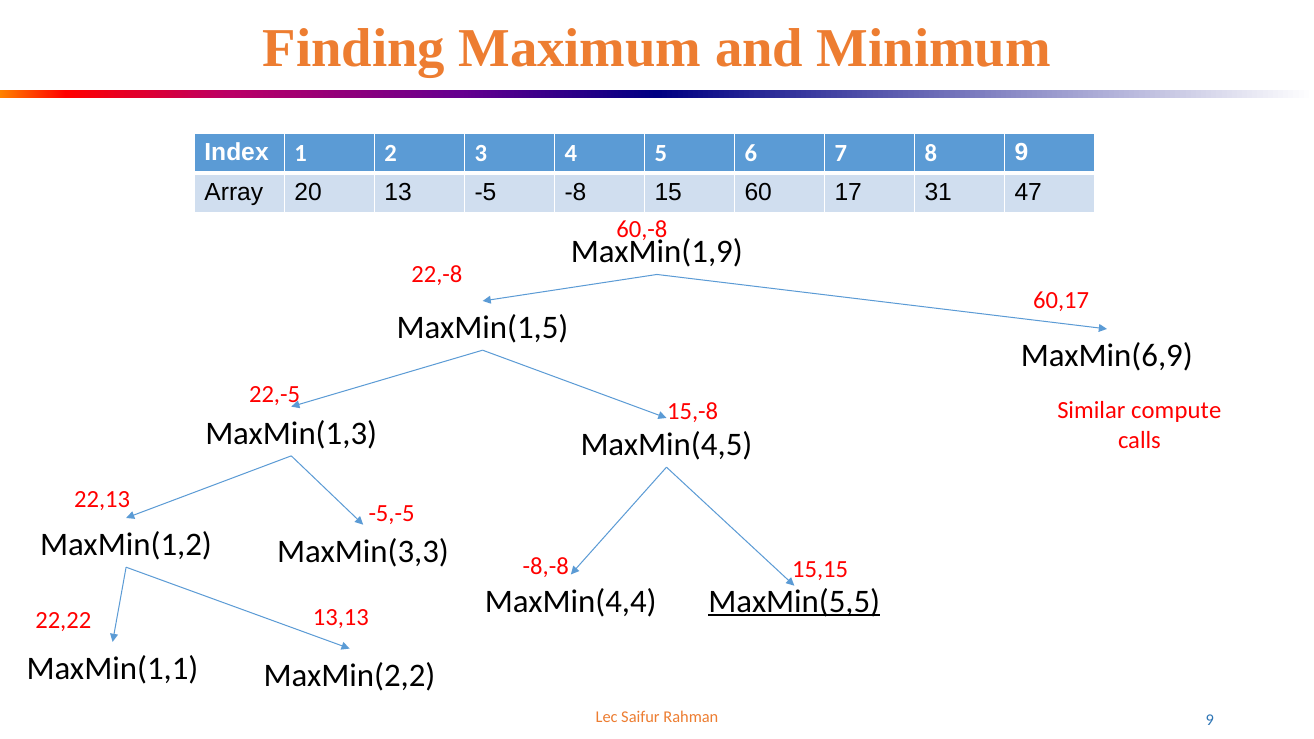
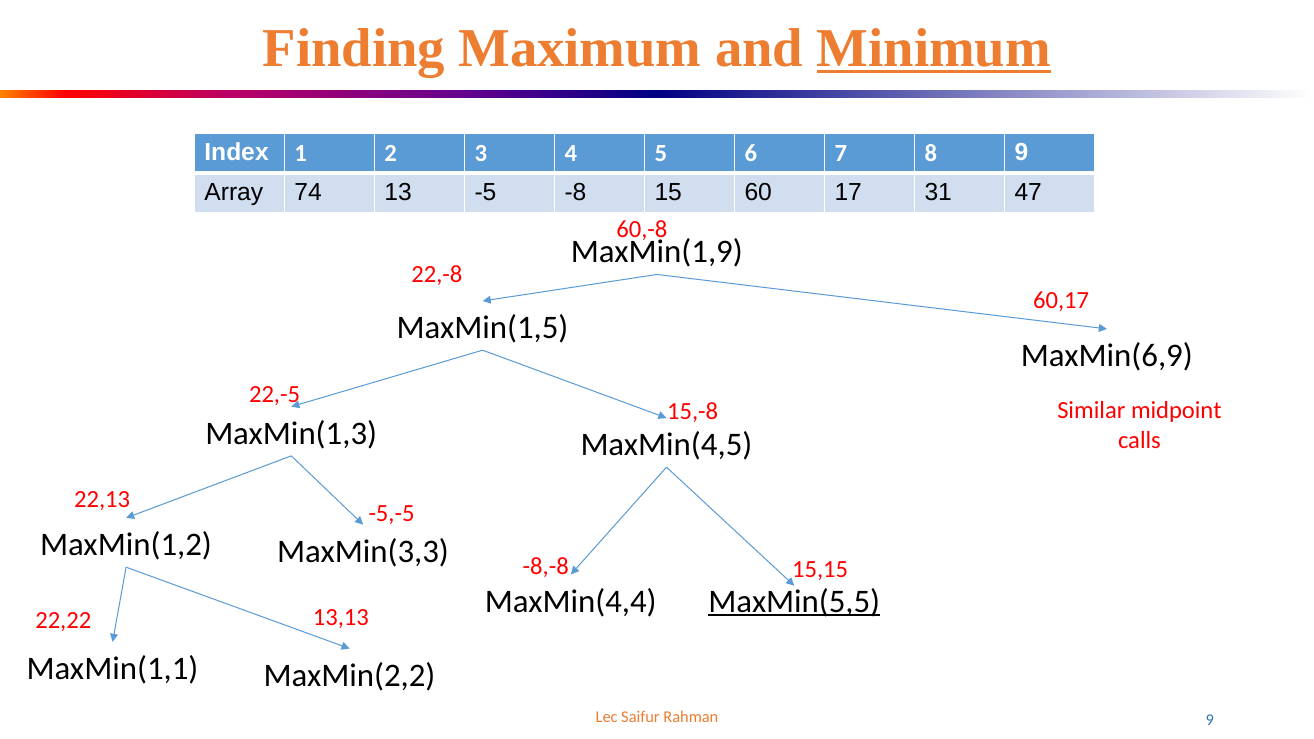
Minimum underline: none -> present (934, 48)
20: 20 -> 74 (308, 192)
compute: compute -> midpoint (1176, 411)
